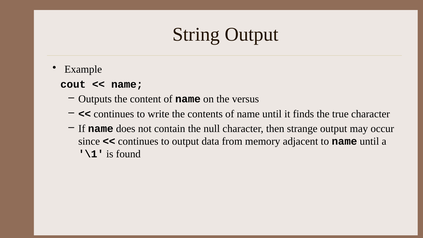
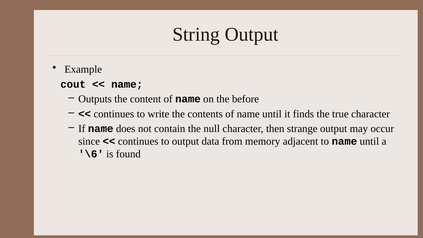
versus: versus -> before (246, 99)
\1: \1 -> \6 (91, 154)
